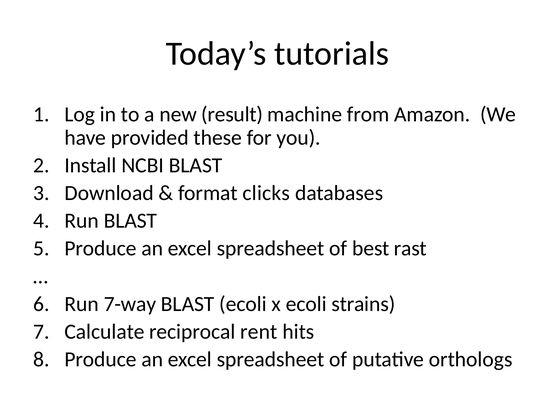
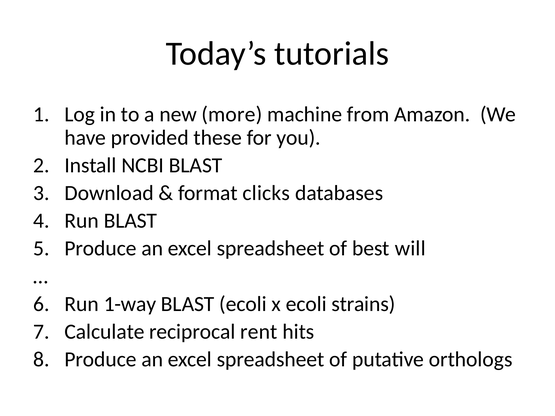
result: result -> more (232, 114)
rast: rast -> will (410, 249)
7-way: 7-way -> 1-way (130, 304)
